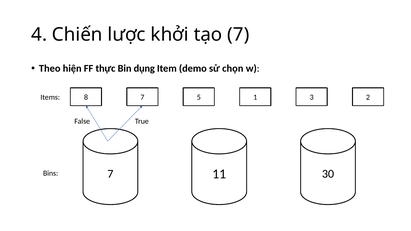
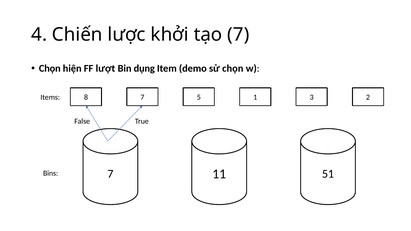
Theo: Theo -> Chọn (50, 69)
thực: thực -> lượt (105, 69)
30: 30 -> 51 (328, 174)
